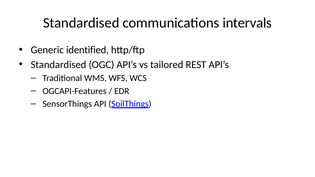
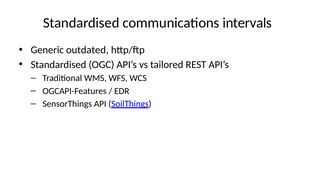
identified: identified -> outdated (87, 50)
